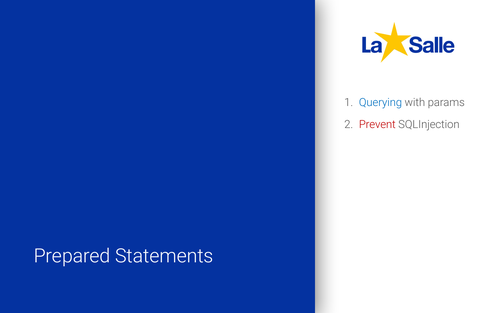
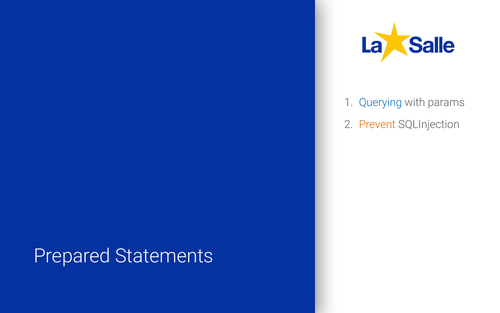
Prevent colour: red -> orange (377, 124)
